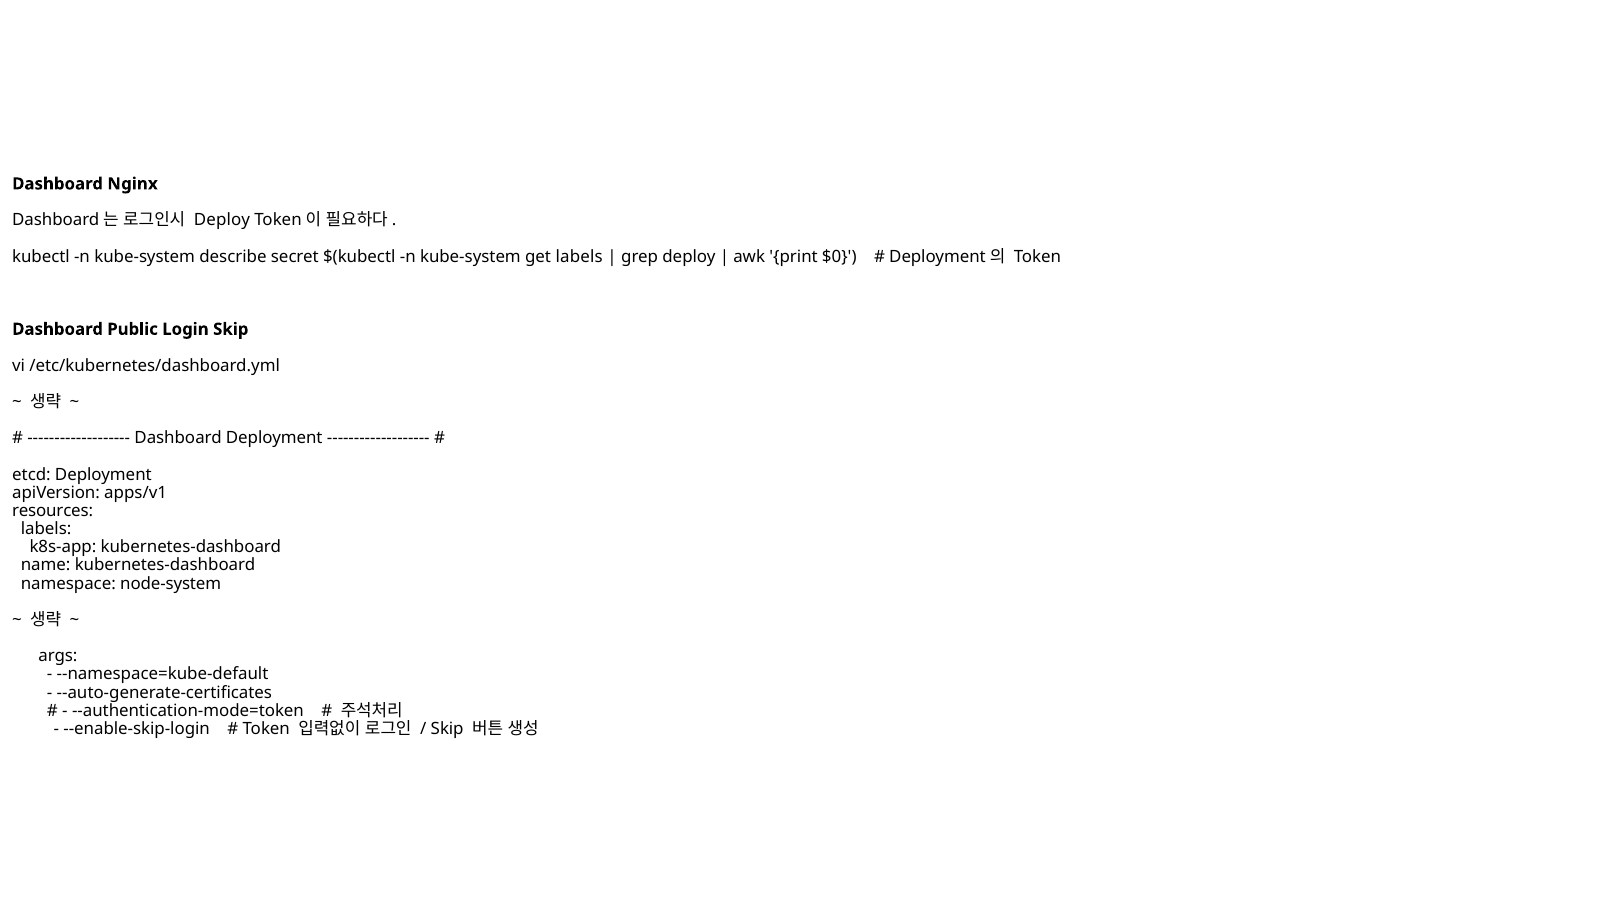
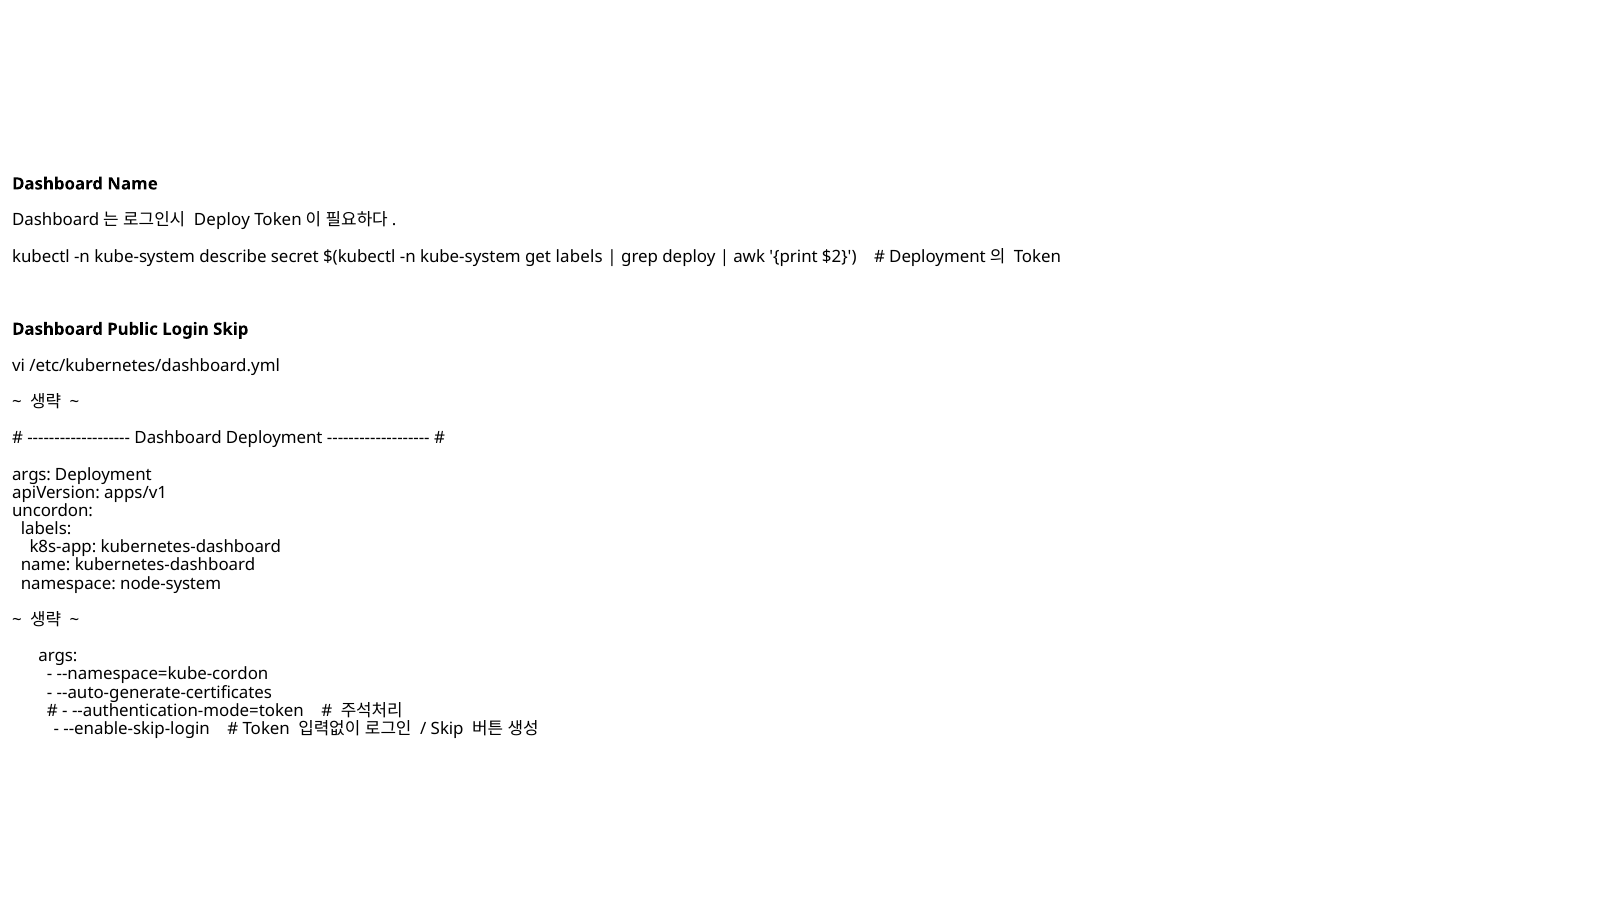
Dashboard Nginx: Nginx -> Name (133, 184)
$0: $0 -> $2 (839, 256)
etcd: etcd -> args (32, 474)
resources: resources -> uncordon (53, 510)
--namespace=kube-default: --namespace=kube-default -> --namespace=kube-cordon (163, 674)
